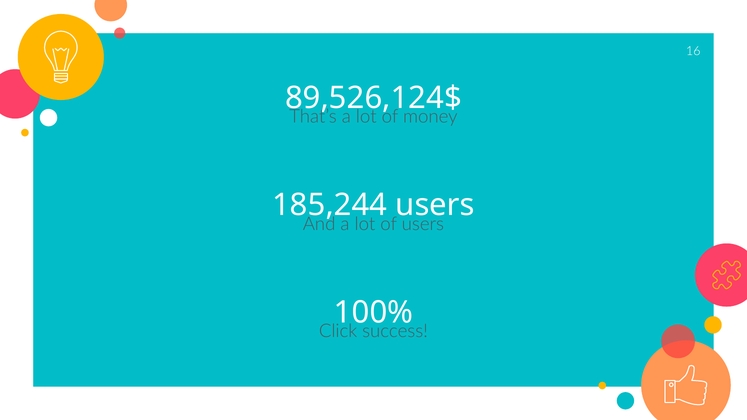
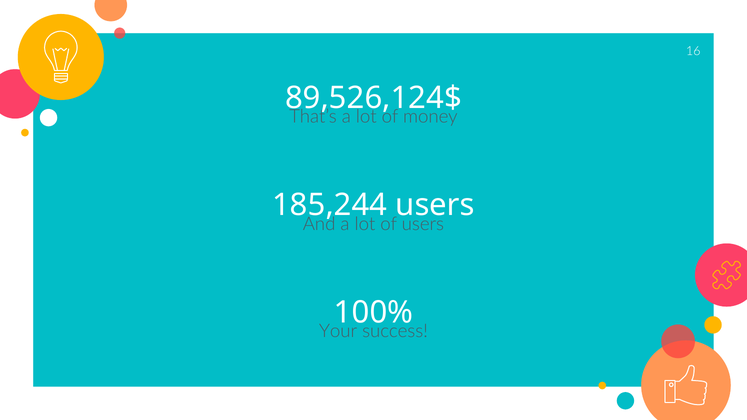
Click: Click -> Your (338, 331)
